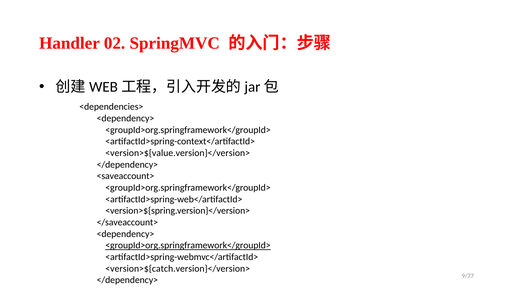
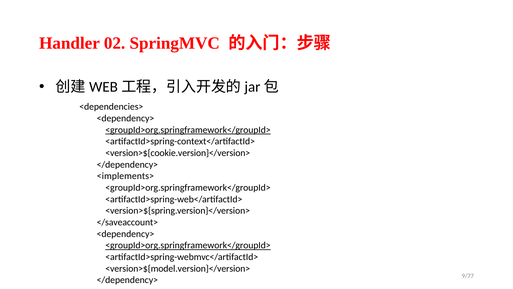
<groupId>org.springframework</groupId> underline: none -> present (188, 130)
<version>${value.version}</version>: <version>${value.version}</version> -> <version>${cookie.version}</version> (178, 153)
<saveaccount>: <saveaccount> -> <implements> (125, 176)
<version>${catch.version}</version>: <version>${catch.version}</version> -> <version>${model.version}</version> (178, 268)
